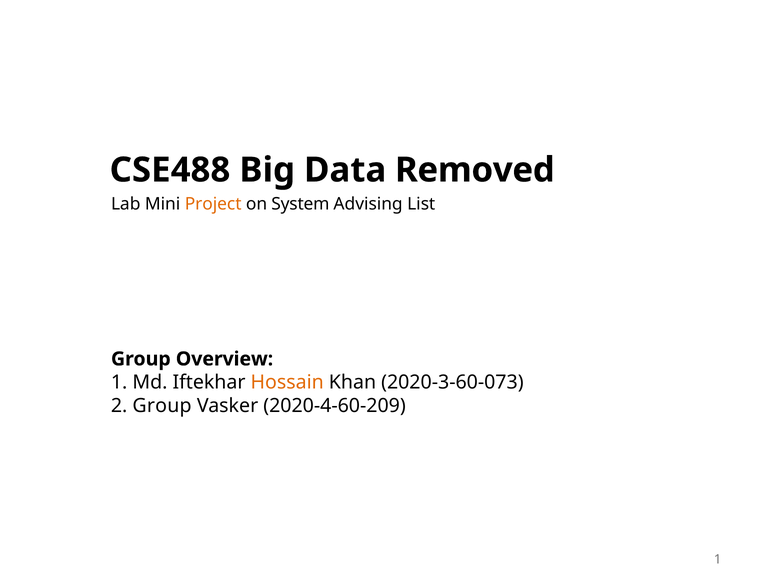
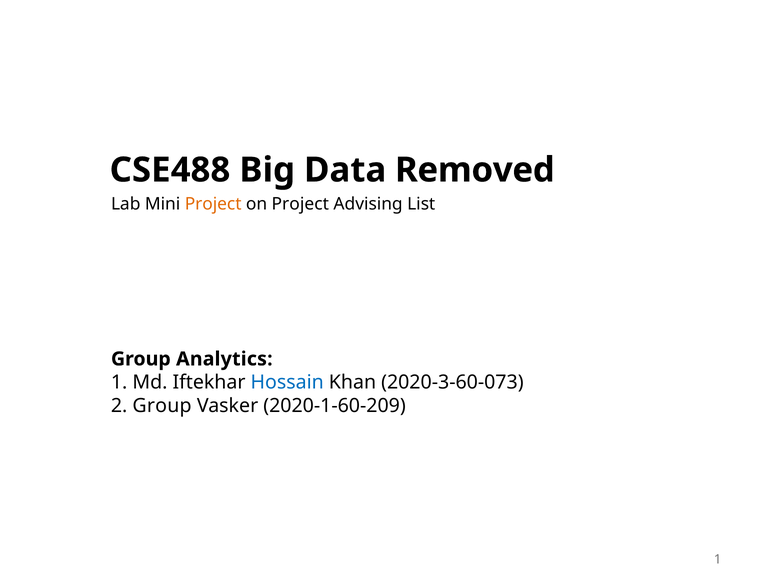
on System: System -> Project (300, 204)
Overview: Overview -> Analytics (224, 359)
Hossain colour: orange -> blue (287, 383)
2020-4-60-209: 2020-4-60-209 -> 2020-1-60-209 (335, 406)
